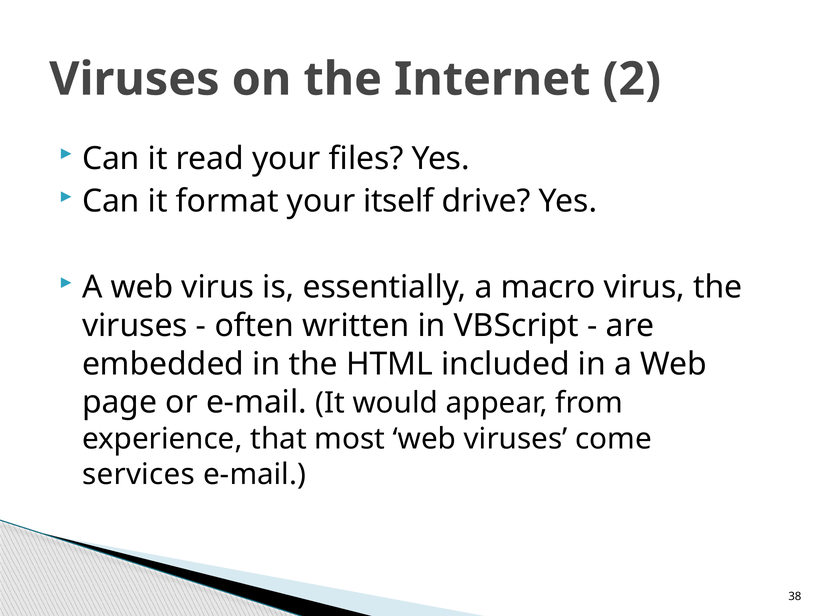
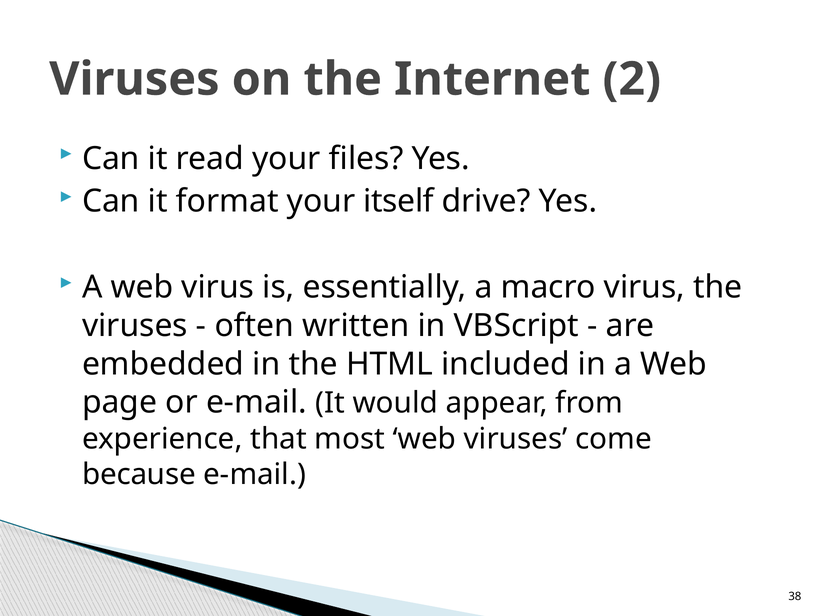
services: services -> because (139, 475)
